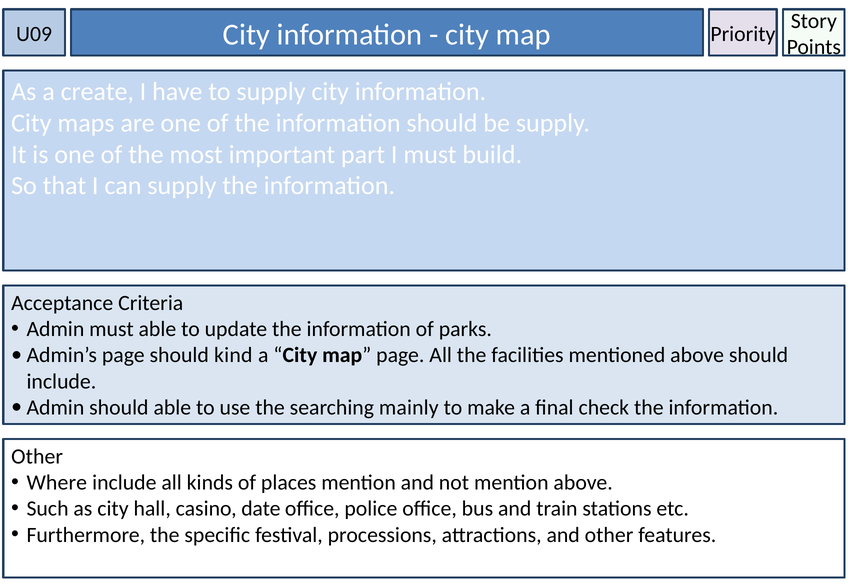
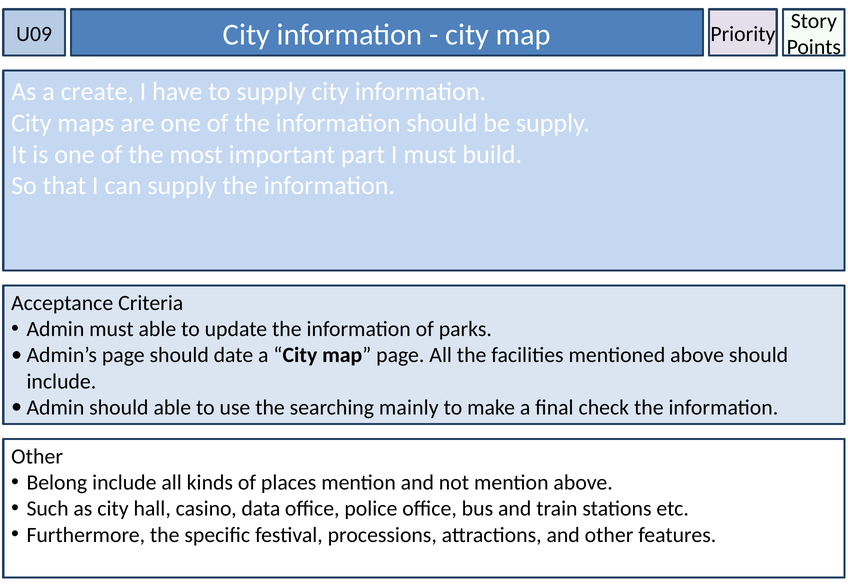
kind: kind -> date (233, 355)
Where: Where -> Belong (57, 483)
date: date -> data (261, 509)
